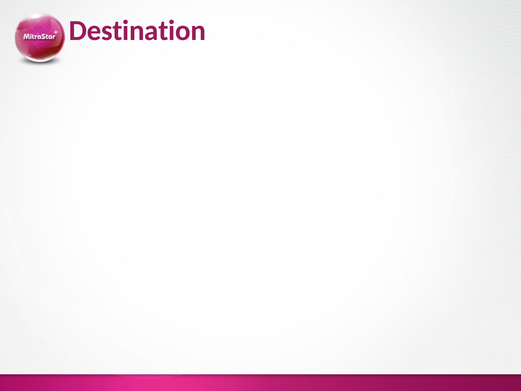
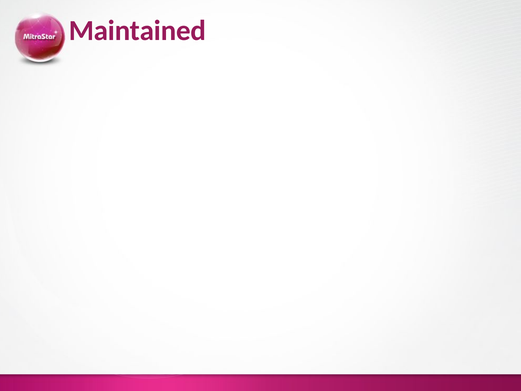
Destination: Destination -> Maintained (137, 31)
